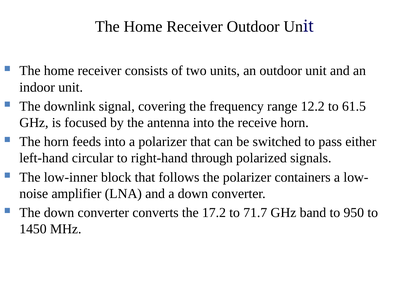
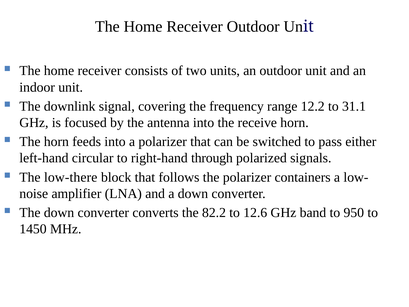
61.5: 61.5 -> 31.1 (354, 106)
low-inner: low-inner -> low-there (71, 177)
17.2: 17.2 -> 82.2 (214, 213)
71.7: 71.7 -> 12.6 (255, 213)
